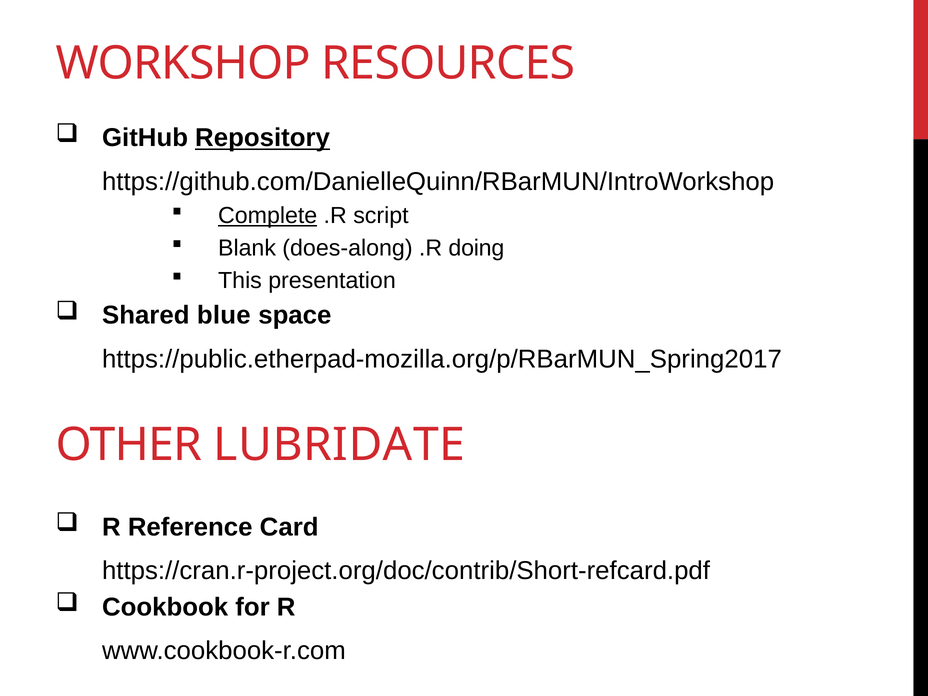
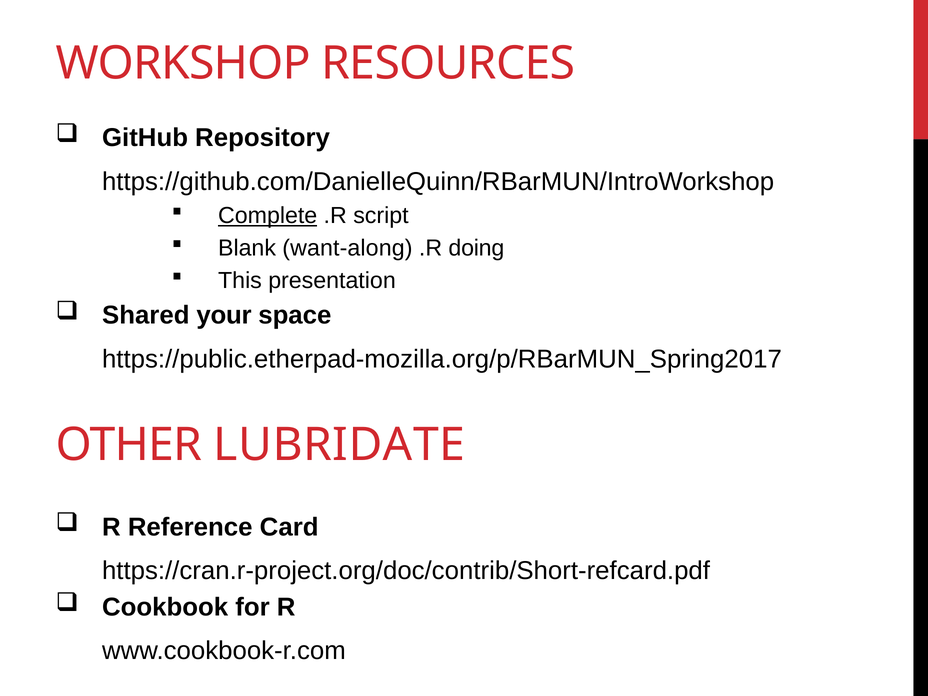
Repository underline: present -> none (263, 138)
does-along: does-along -> want-along (347, 248)
blue: blue -> your (224, 315)
